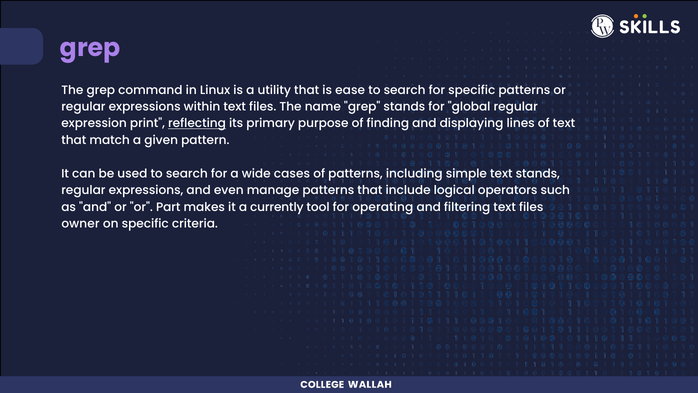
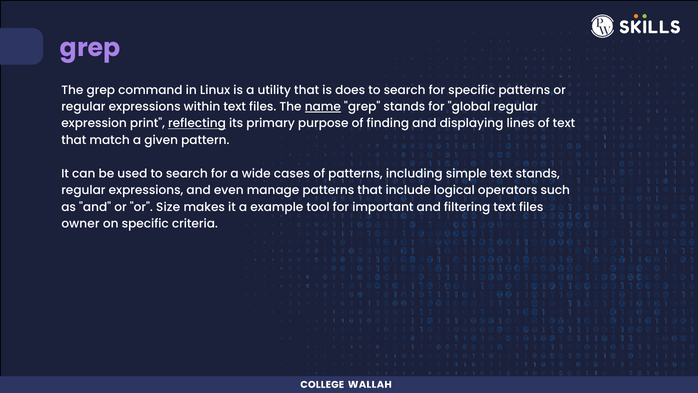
ease: ease -> does (350, 90)
name underline: none -> present (323, 107)
Part: Part -> Size (168, 207)
currently: currently -> example (277, 207)
operating: operating -> important (383, 207)
